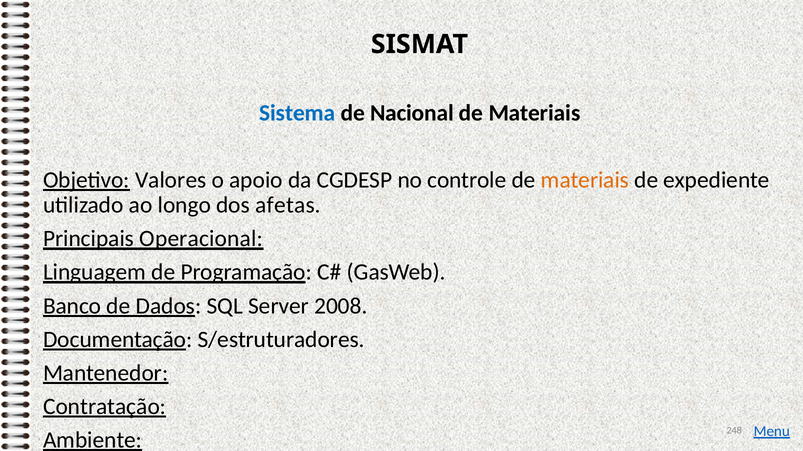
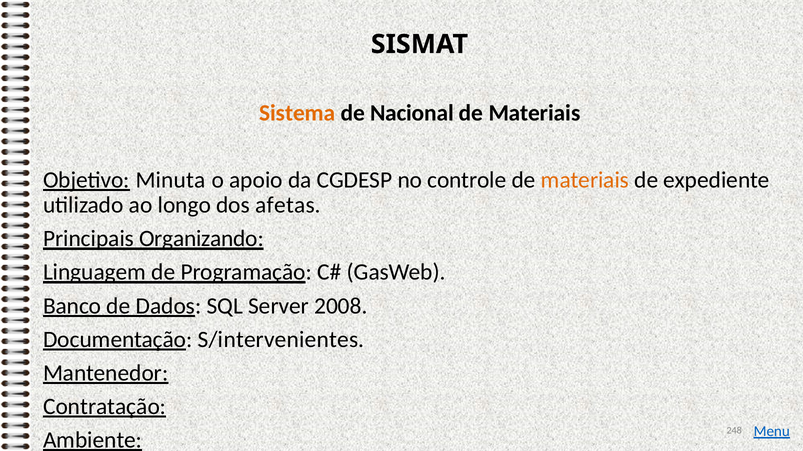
Sistema colour: blue -> orange (297, 113)
Valores: Valores -> Minuta (171, 180)
Operacional: Operacional -> Organizando (201, 239)
S/estruturadores: S/estruturadores -> S/intervenientes (281, 340)
